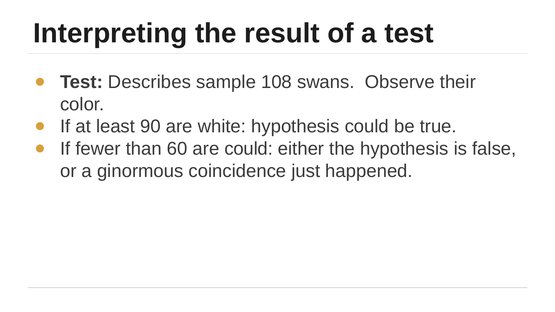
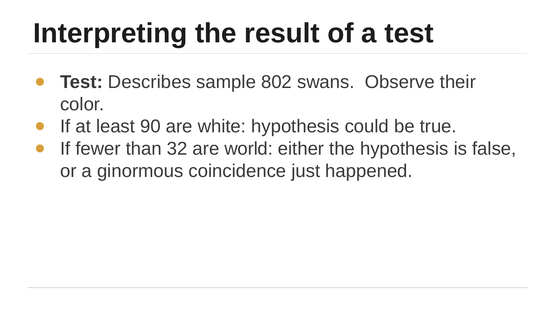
108: 108 -> 802 (276, 82)
60: 60 -> 32 (177, 149)
are could: could -> world (249, 149)
